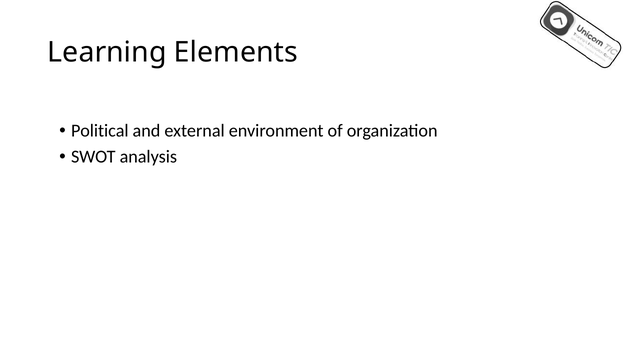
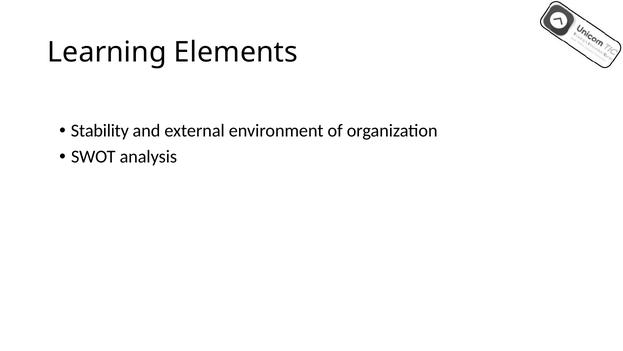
Political: Political -> Stability (100, 131)
